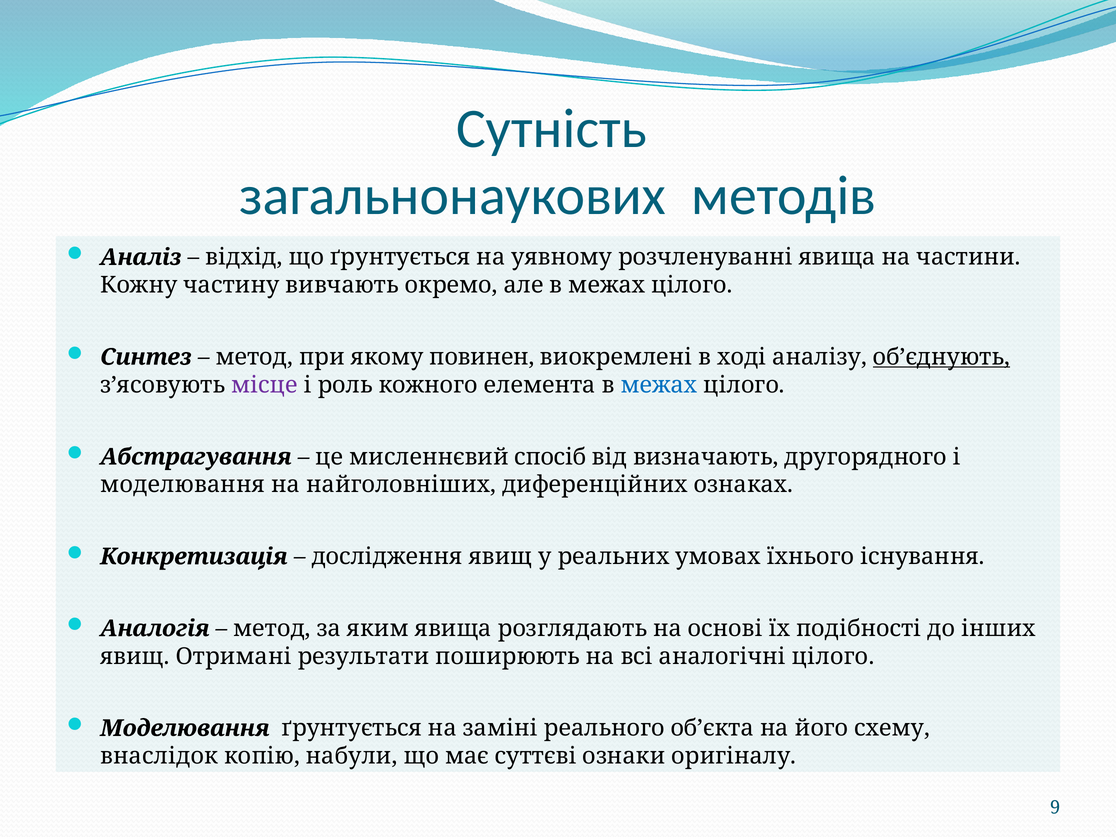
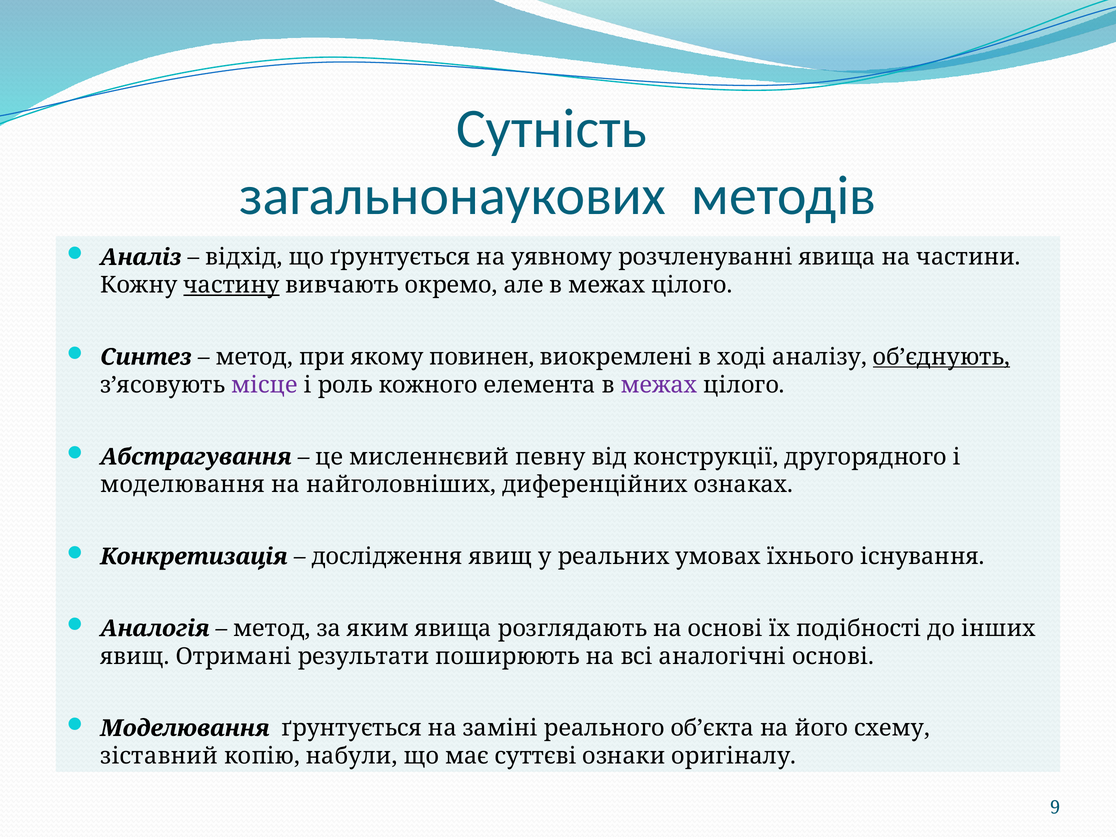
частину underline: none -> present (231, 285)
межах colour: blue -> purple (659, 385)
спосіб: спосіб -> певну (550, 457)
визначають: визначають -> конструкції (706, 457)
аналогічні цілого: цілого -> основі (833, 656)
внаслідок: внаслідок -> зіставний (159, 756)
